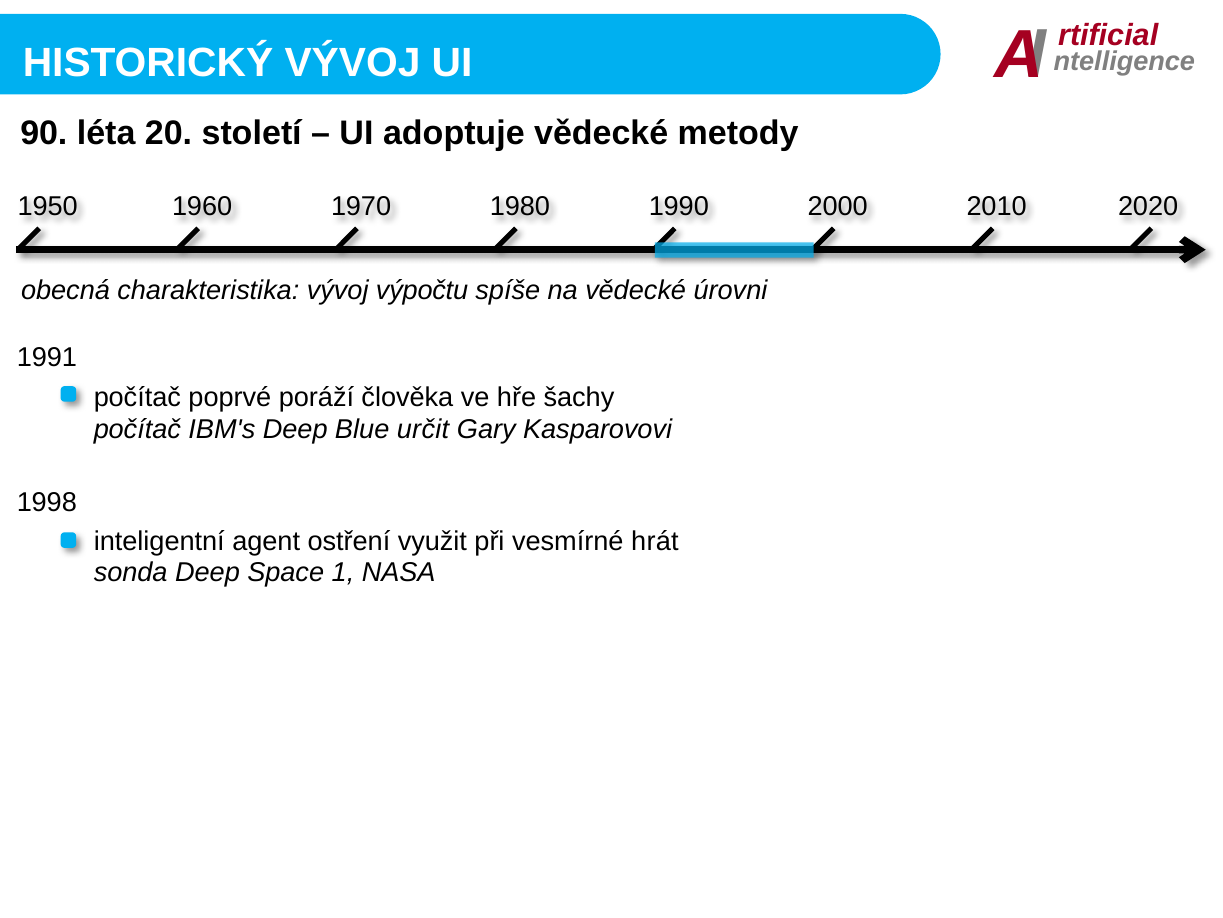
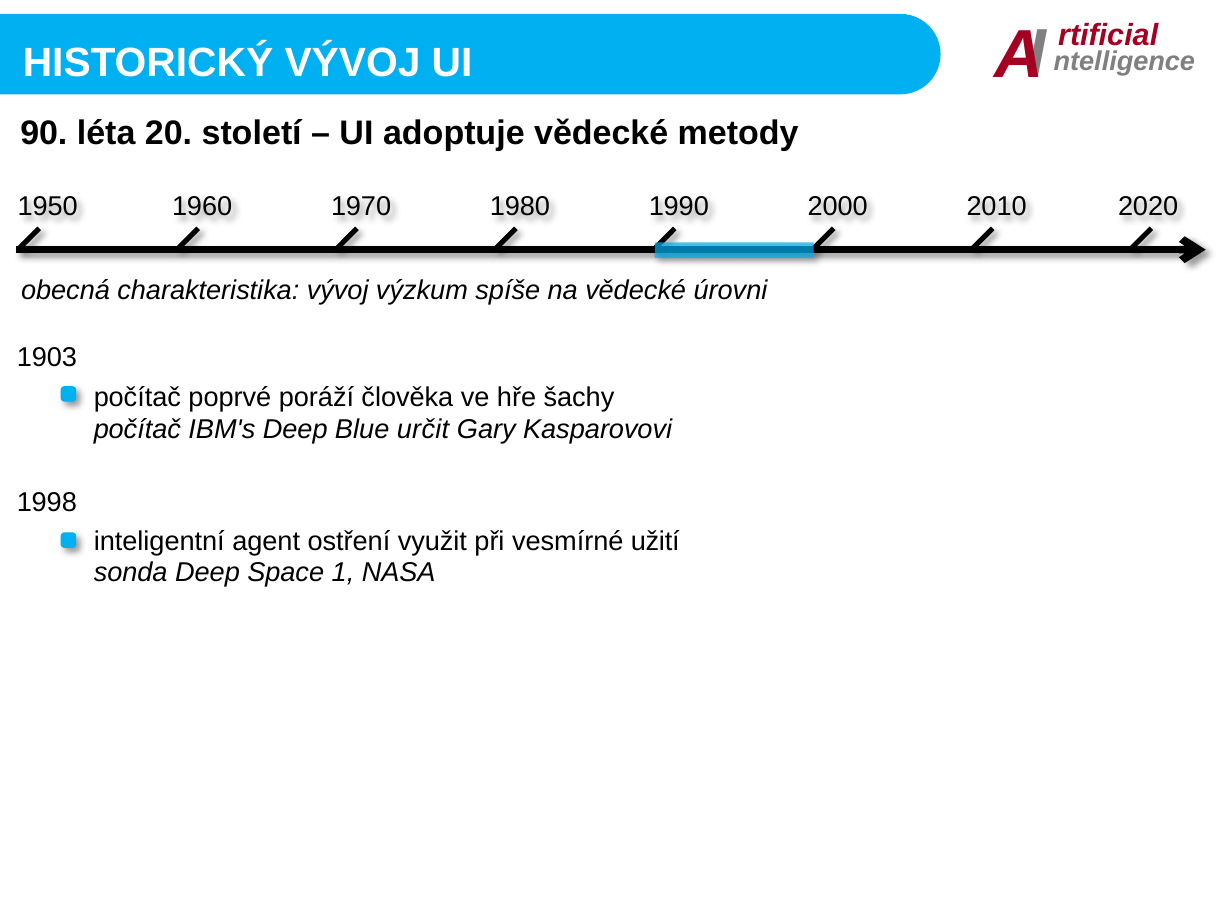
výpočtu: výpočtu -> výzkum (422, 290)
1991: 1991 -> 1903 (47, 358)
hrát: hrát -> užití (655, 542)
